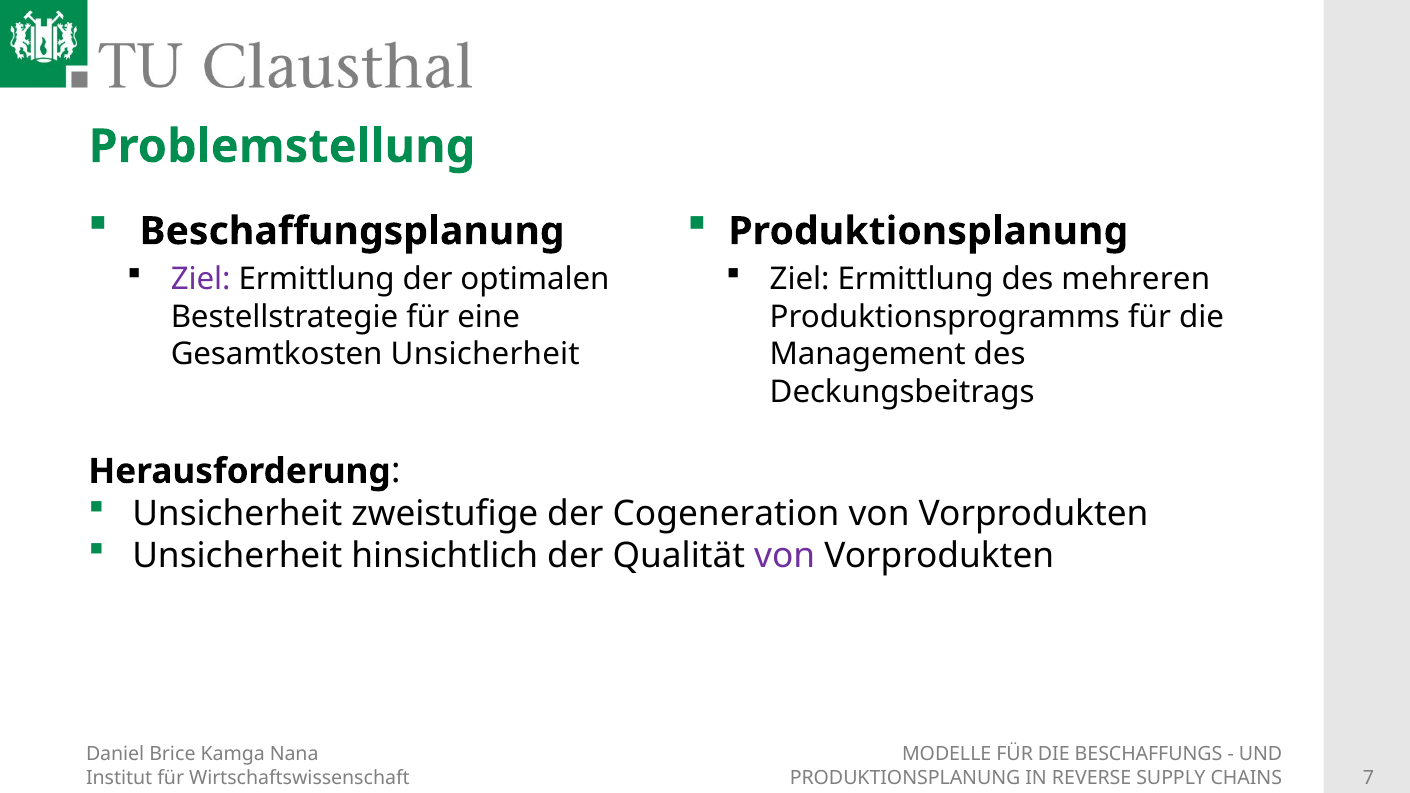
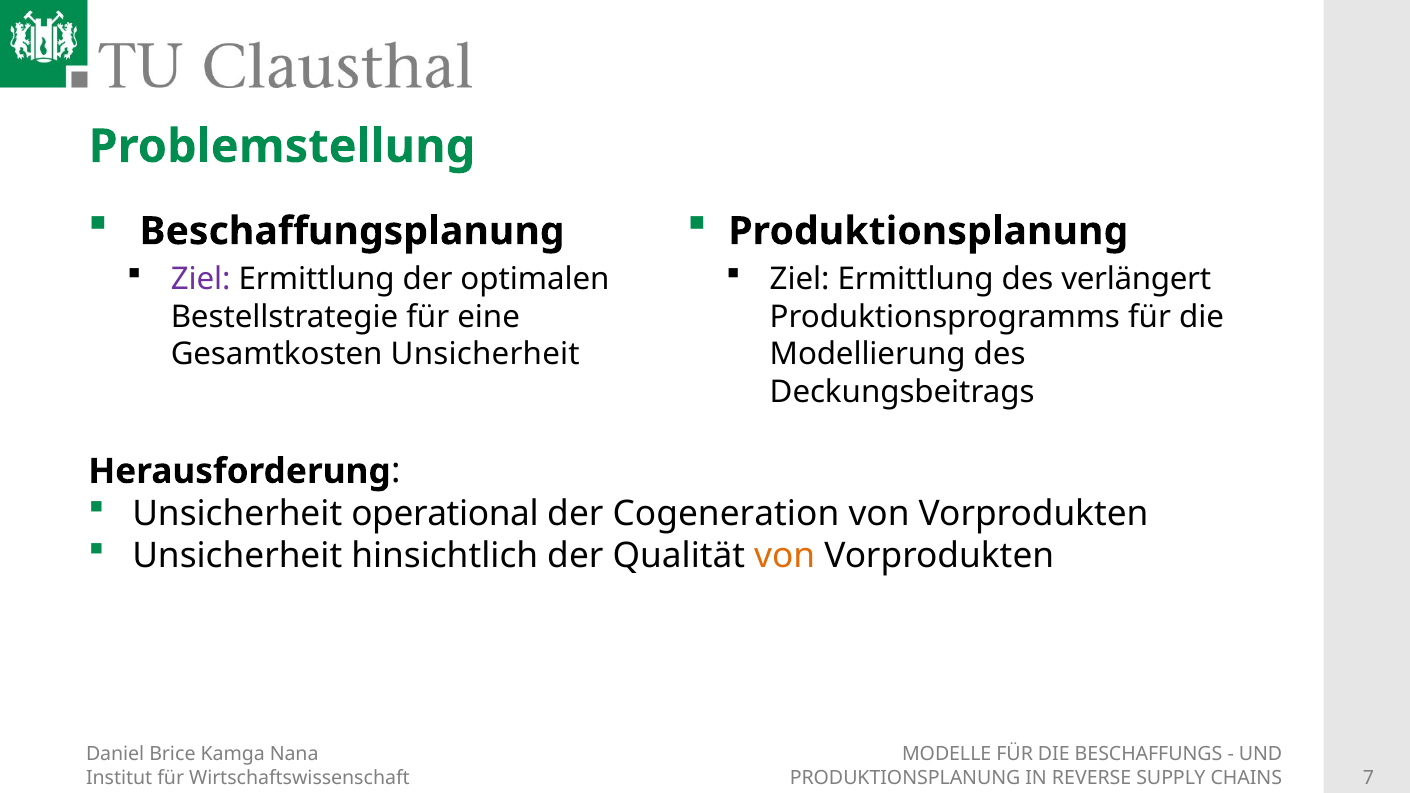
mehreren: mehreren -> verlängert (1136, 279)
Management: Management -> Modellierung (868, 354)
zweistufige: zweistufige -> operational (445, 514)
von colour: purple -> orange (785, 556)
